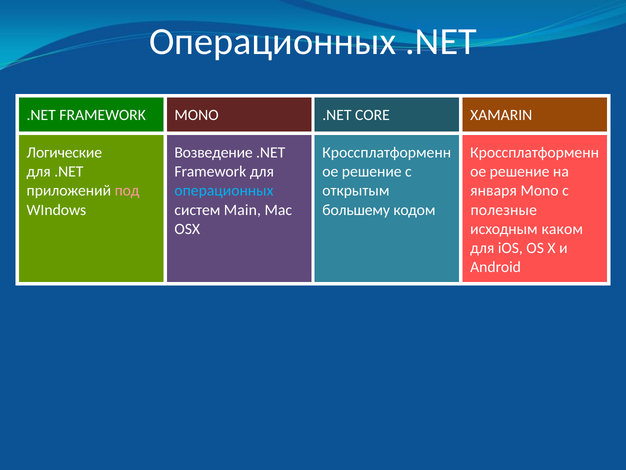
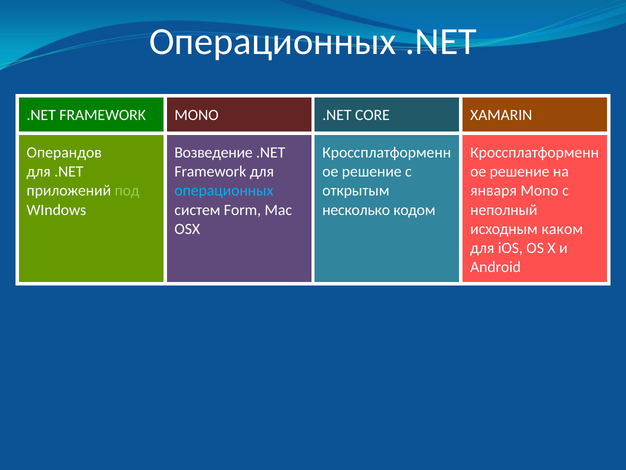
Логические: Логические -> Операндов (64, 152)
под colour: pink -> light green (127, 191)
Main: Main -> Form (242, 210)
большему: большему -> несколько (356, 210)
полезные: полезные -> неполный (504, 210)
